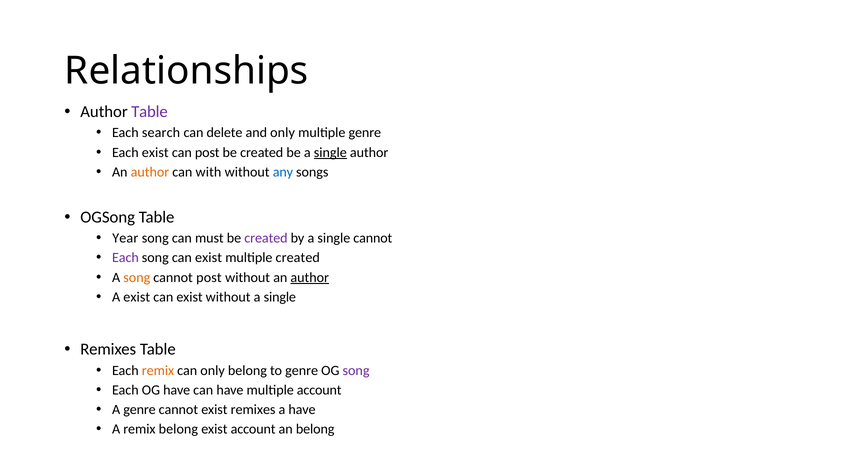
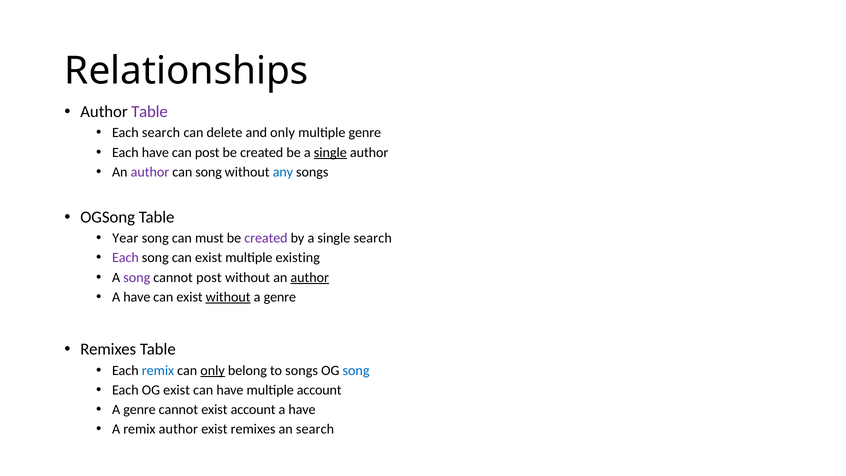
Each exist: exist -> have (155, 152)
author colour: orange -> purple (150, 172)
can with: with -> song (209, 172)
single cannot: cannot -> search (373, 238)
multiple created: created -> existing (298, 258)
song colour: orange -> purple (137, 277)
exist: exist -> have (137, 297)
without underline: none -> present (228, 297)
single: single -> genre (280, 297)
remix colour: orange -> blue (158, 370)
only underline: none -> present (213, 370)
to genre: genre -> songs (302, 370)
song colour: purple -> blue (356, 370)
OG have: have -> exist (177, 390)
exist remixes: remixes -> account (253, 409)
remix belong: belong -> author (178, 429)
exist account: account -> remixes (253, 429)
an belong: belong -> search (315, 429)
